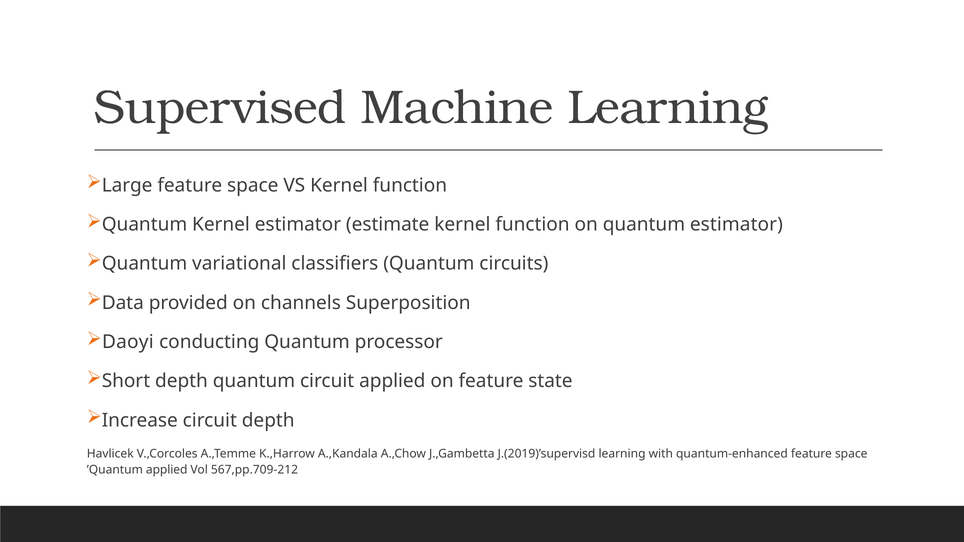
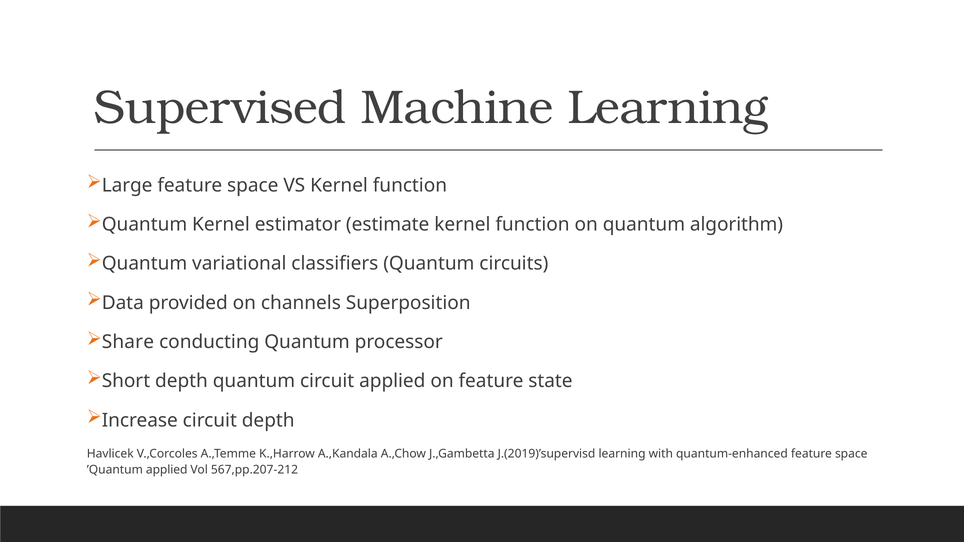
quantum estimator: estimator -> algorithm (736, 225)
Daoyi: Daoyi -> Share (128, 342)
567,pp.709-212: 567,pp.709-212 -> 567,pp.207-212 (254, 470)
